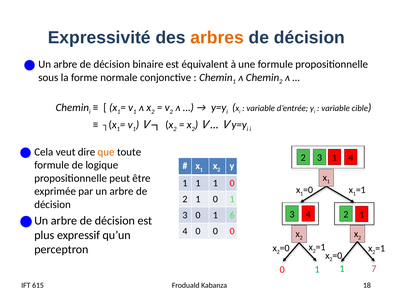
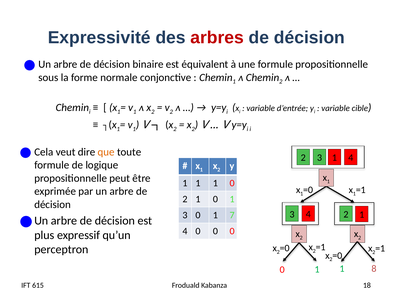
arbres colour: orange -> red (217, 38)
6: 6 -> 7 (232, 215)
7: 7 -> 8 (374, 268)
